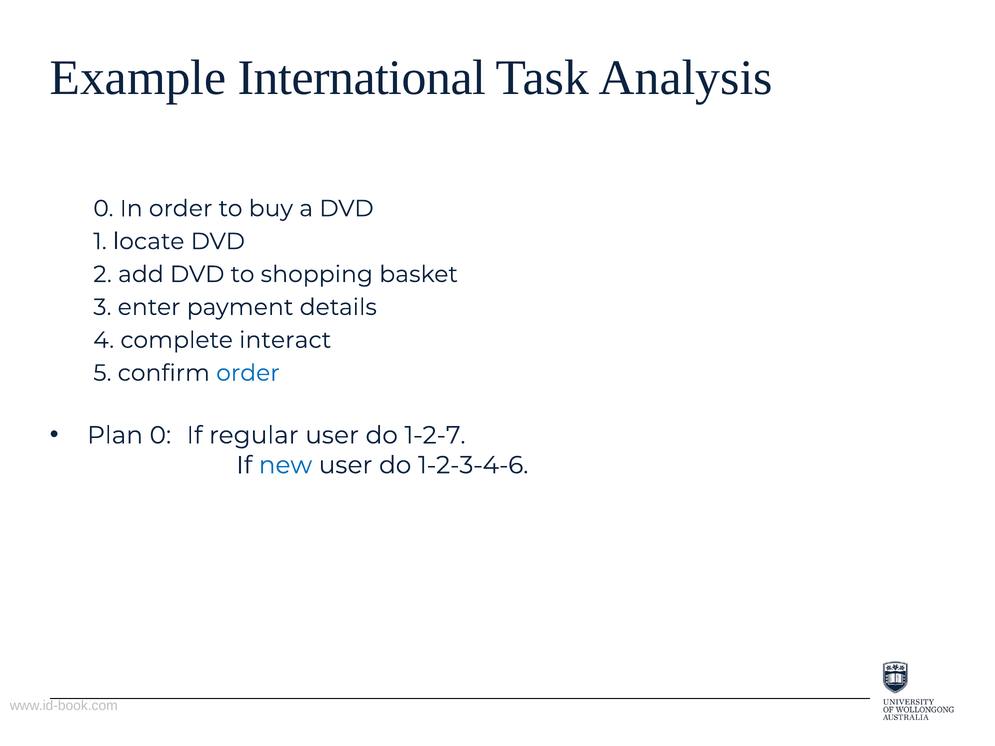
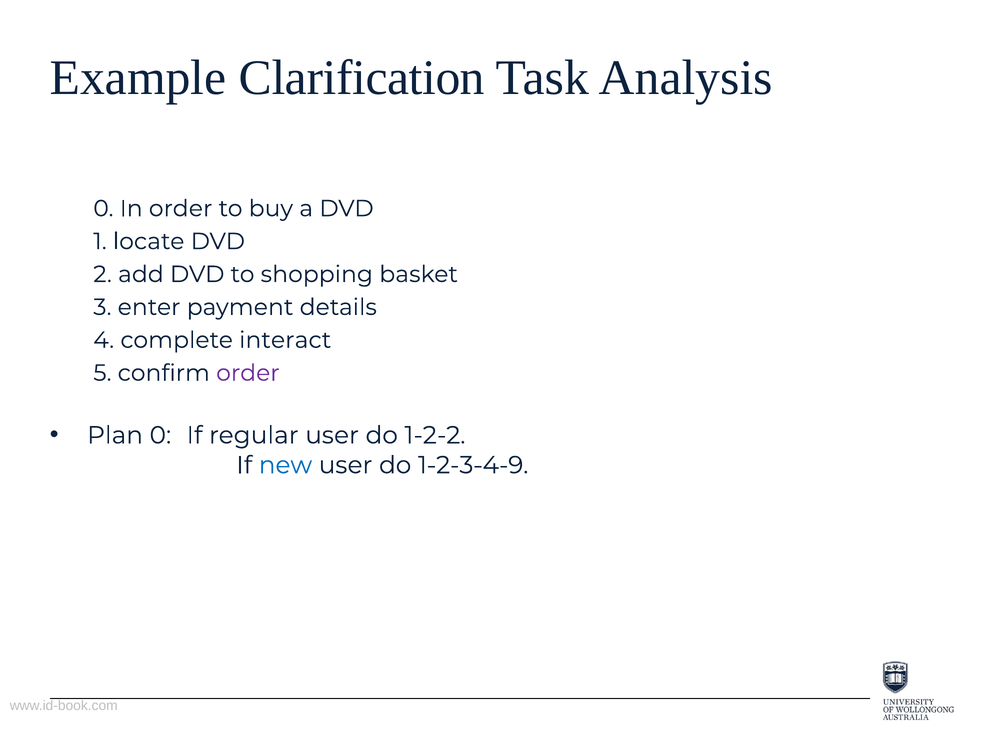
International: International -> Clarification (362, 78)
order colour: blue -> purple (248, 373)
1-2-7: 1-2-7 -> 1-2-2 (435, 435)
1-2-3-4-6: 1-2-3-4-6 -> 1-2-3-4-9 (473, 465)
